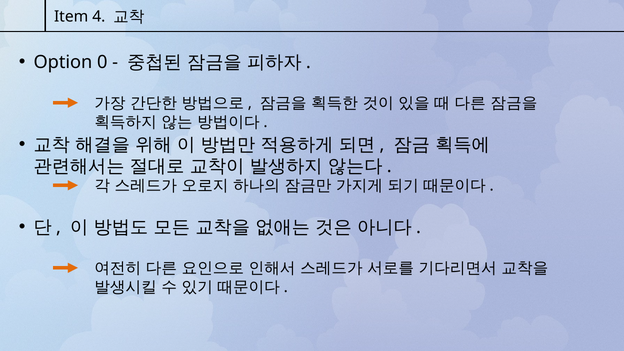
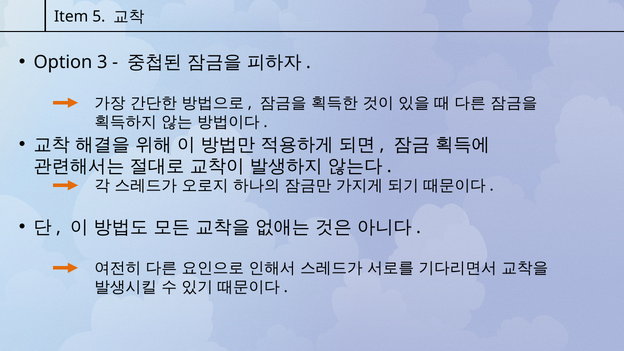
4: 4 -> 5 (99, 17)
0: 0 -> 3 (102, 62)
